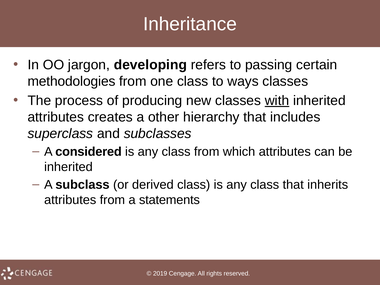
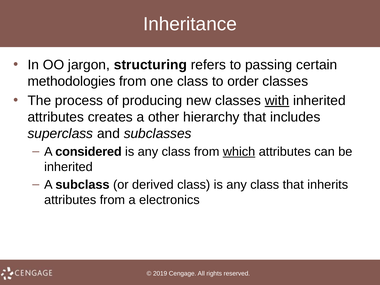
developing: developing -> structuring (150, 65)
ways: ways -> order (243, 81)
which underline: none -> present (239, 152)
statements: statements -> electronics (169, 200)
